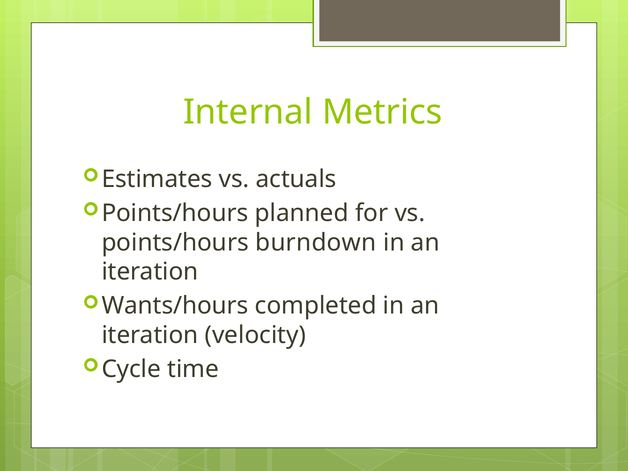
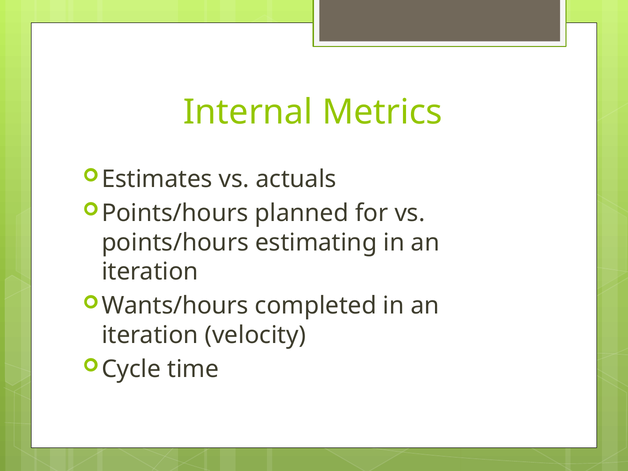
burndown: burndown -> estimating (316, 242)
